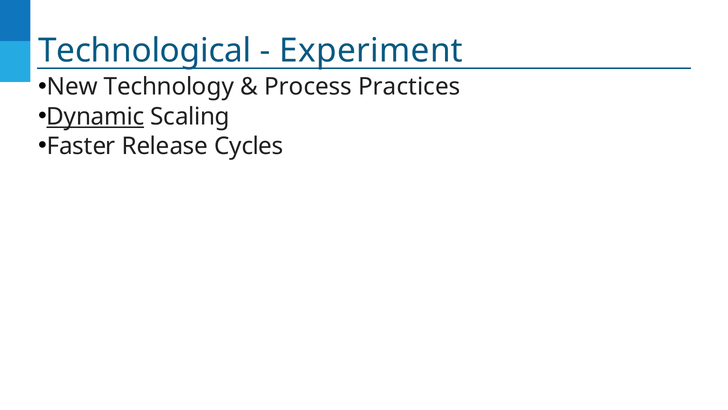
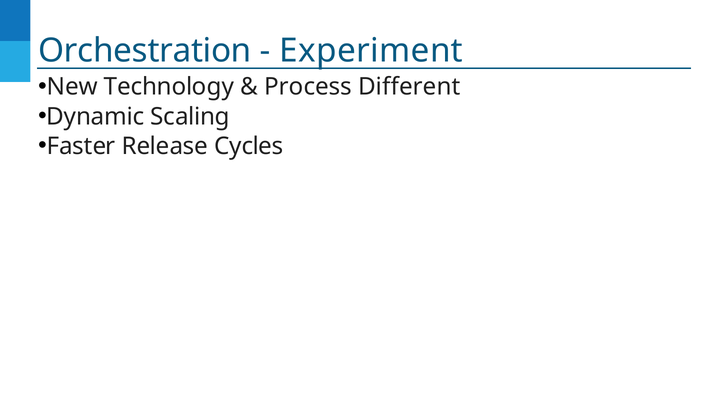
Technological: Technological -> Orchestration (145, 51)
Practices: Practices -> Different (409, 87)
Dynamic underline: present -> none (95, 116)
